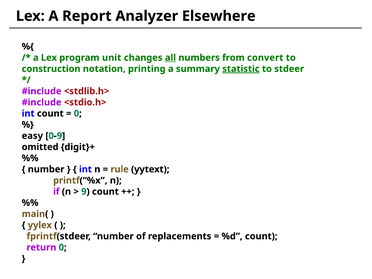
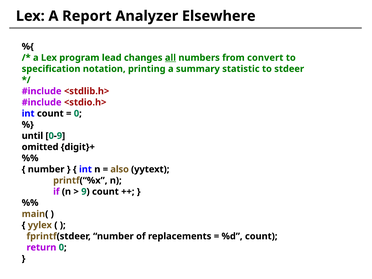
unit: unit -> lead (112, 58)
construction: construction -> specification (51, 69)
statistic underline: present -> none (241, 69)
easy: easy -> until (32, 136)
rule: rule -> also (120, 169)
